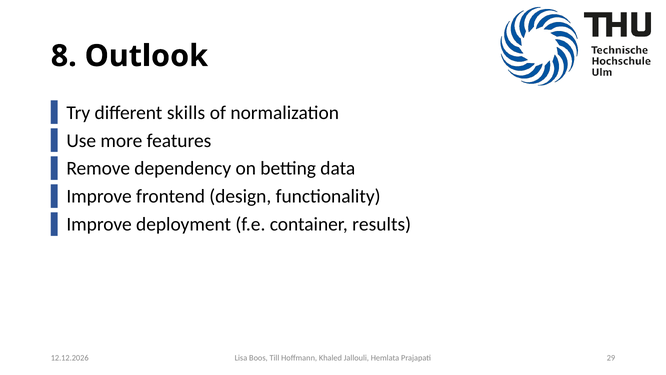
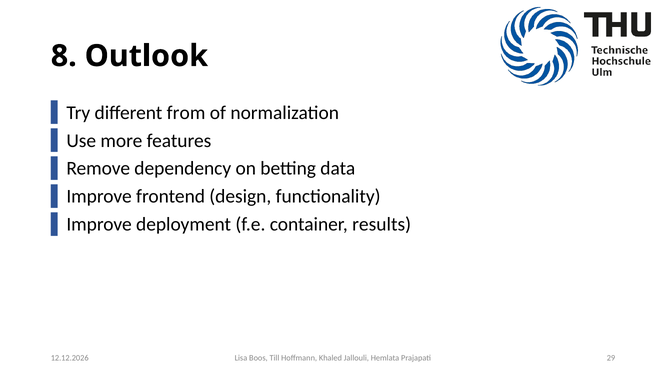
skills: skills -> from (186, 113)
